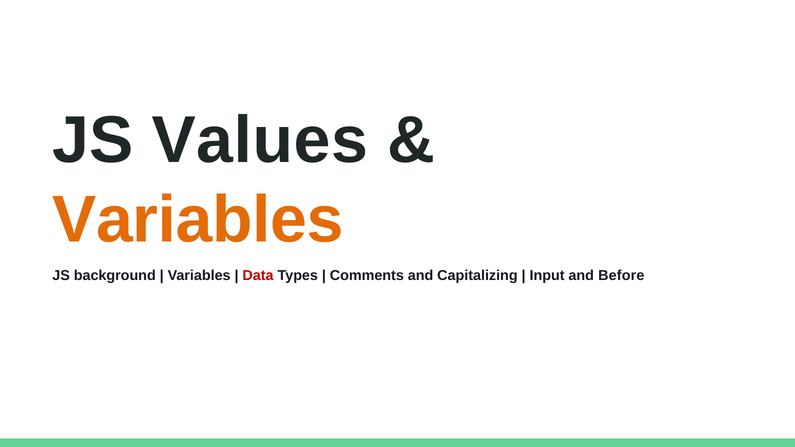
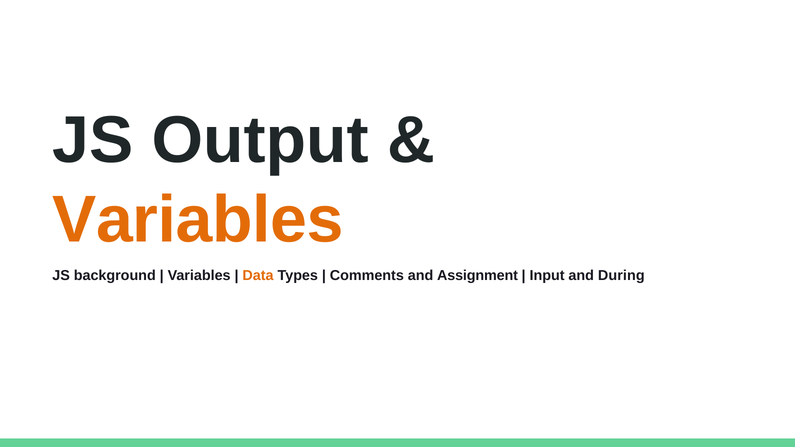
Values: Values -> Output (260, 141)
Data colour: red -> orange (258, 276)
Capitalizing: Capitalizing -> Assignment (478, 276)
Before: Before -> During (621, 276)
